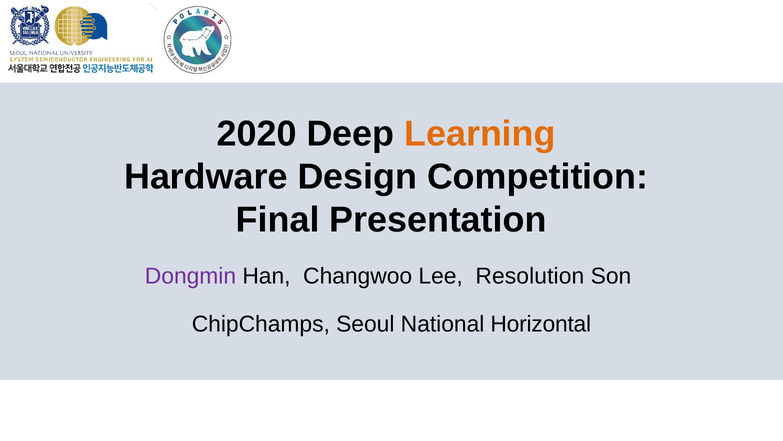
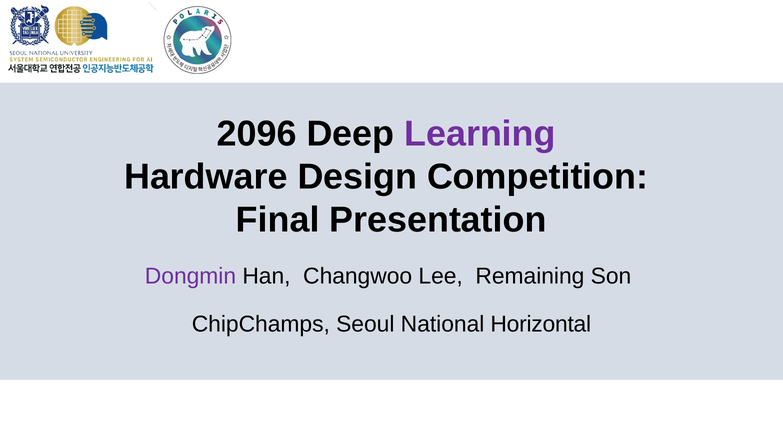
2020: 2020 -> 2096 (257, 134)
Learning colour: orange -> purple (480, 134)
Resolution: Resolution -> Remaining (530, 276)
